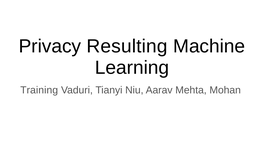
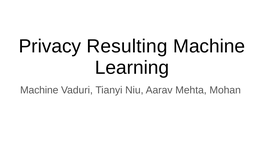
Training: Training -> Machine (39, 90)
